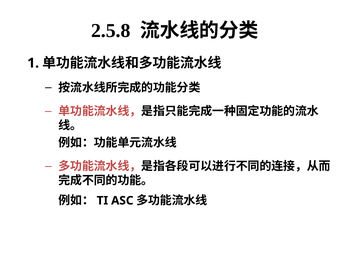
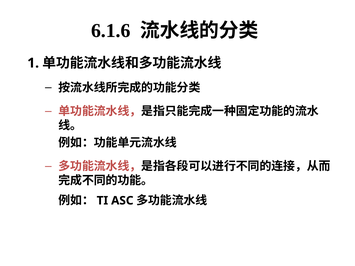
2.5.8: 2.5.8 -> 6.1.6 (111, 31)
